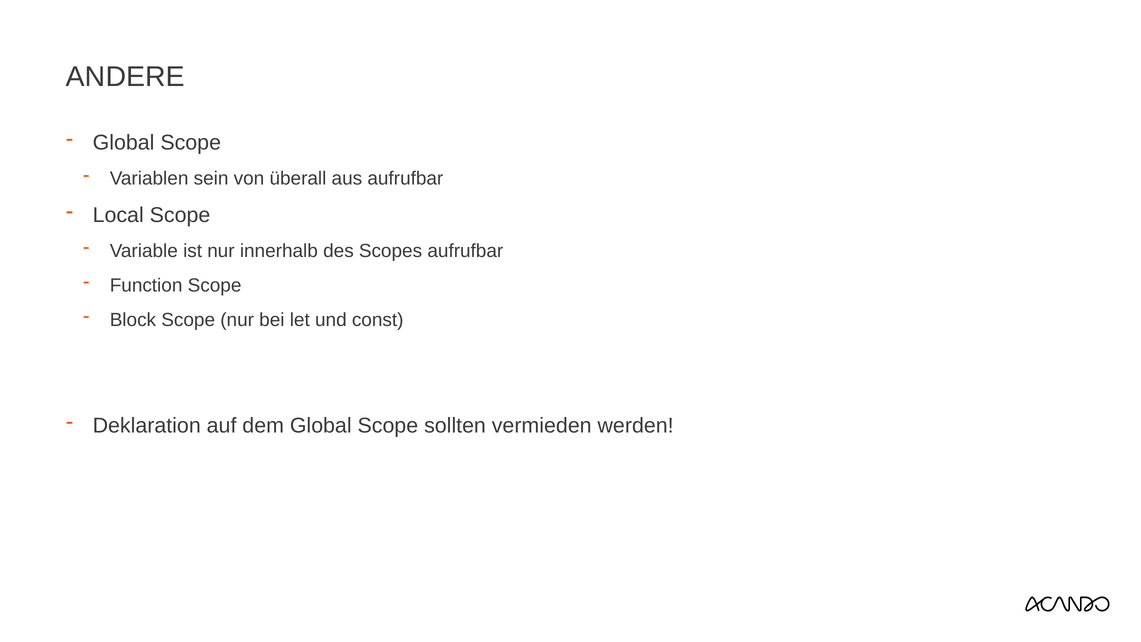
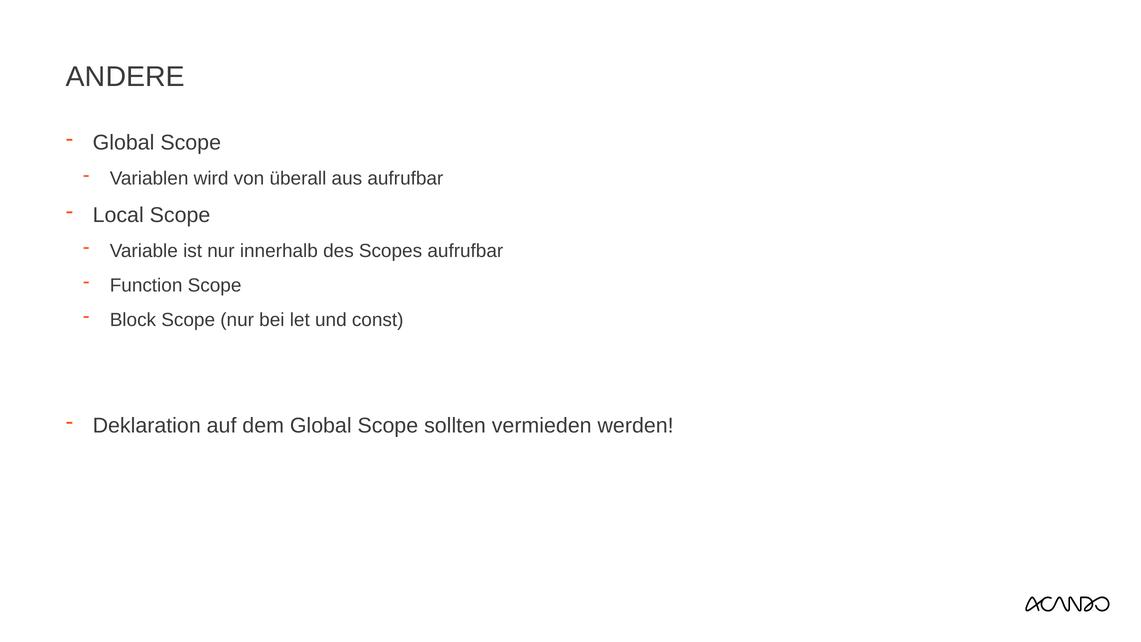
sein: sein -> wird (211, 178)
